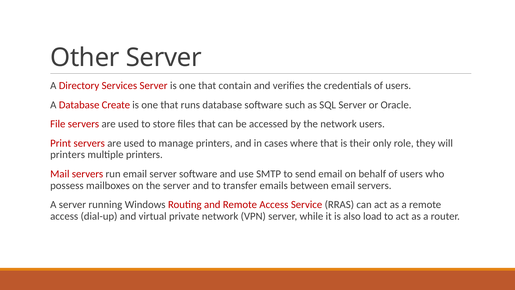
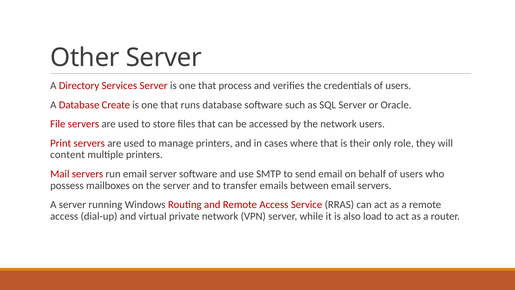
contain: contain -> process (235, 86)
printers: printers -> content (68, 155)
